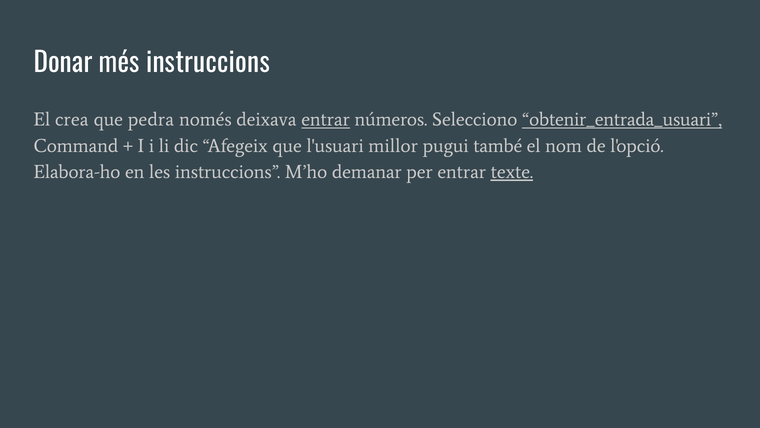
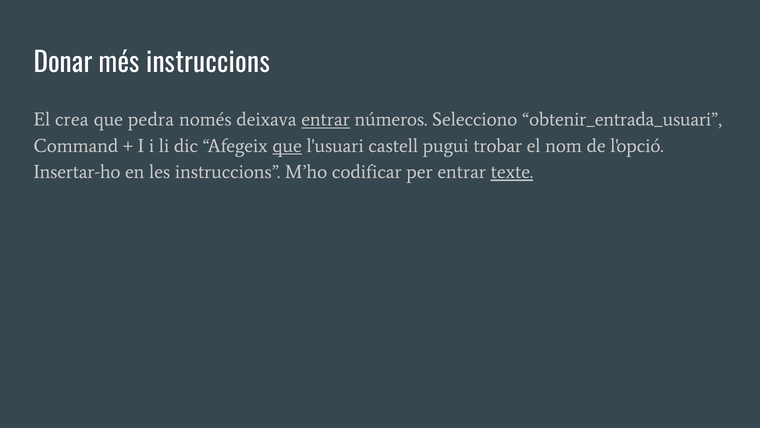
obtenir_entrada_usuari underline: present -> none (622, 120)
que underline: none -> present (287, 146)
millor: millor -> castell (393, 146)
també: també -> trobar (498, 146)
Elabora-ho: Elabora-ho -> Insertar-ho (77, 172)
demanar: demanar -> codificar (367, 172)
